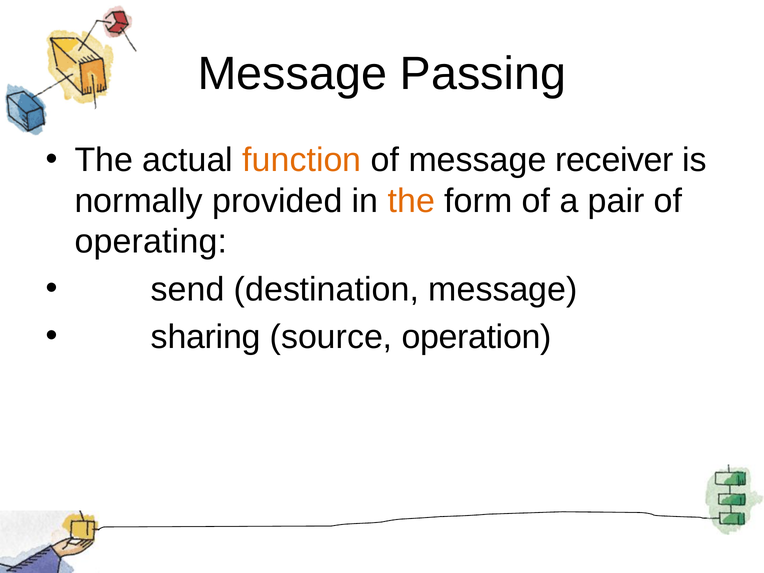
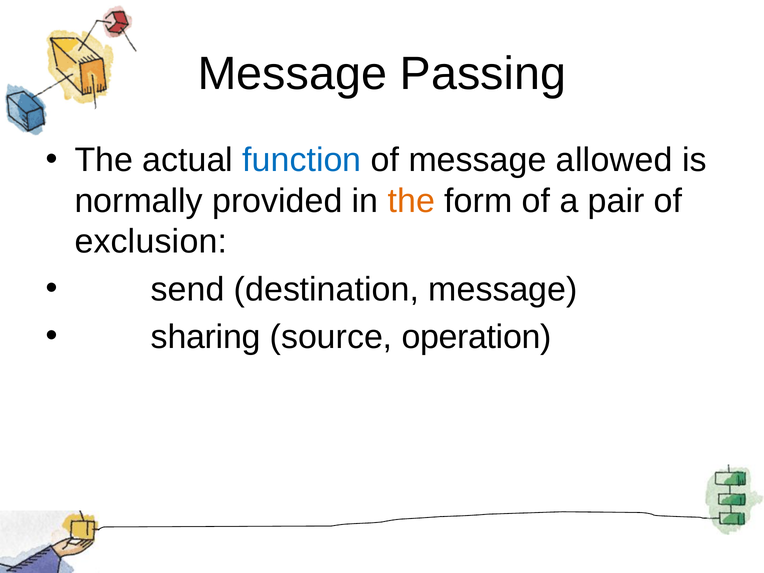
function colour: orange -> blue (302, 160)
receiver: receiver -> allowed (614, 160)
operating: operating -> exclusion (151, 242)
